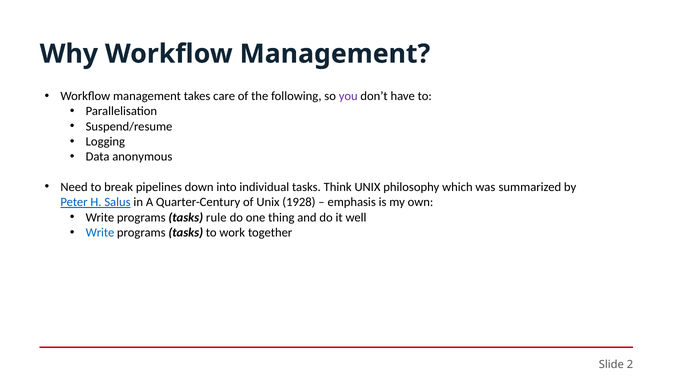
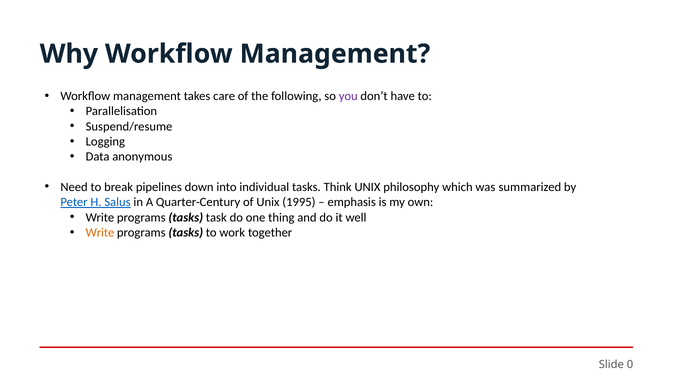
1928: 1928 -> 1995 (299, 202)
rule: rule -> task (216, 218)
Write colour: blue -> orange (100, 233)
2: 2 -> 0 (630, 365)
